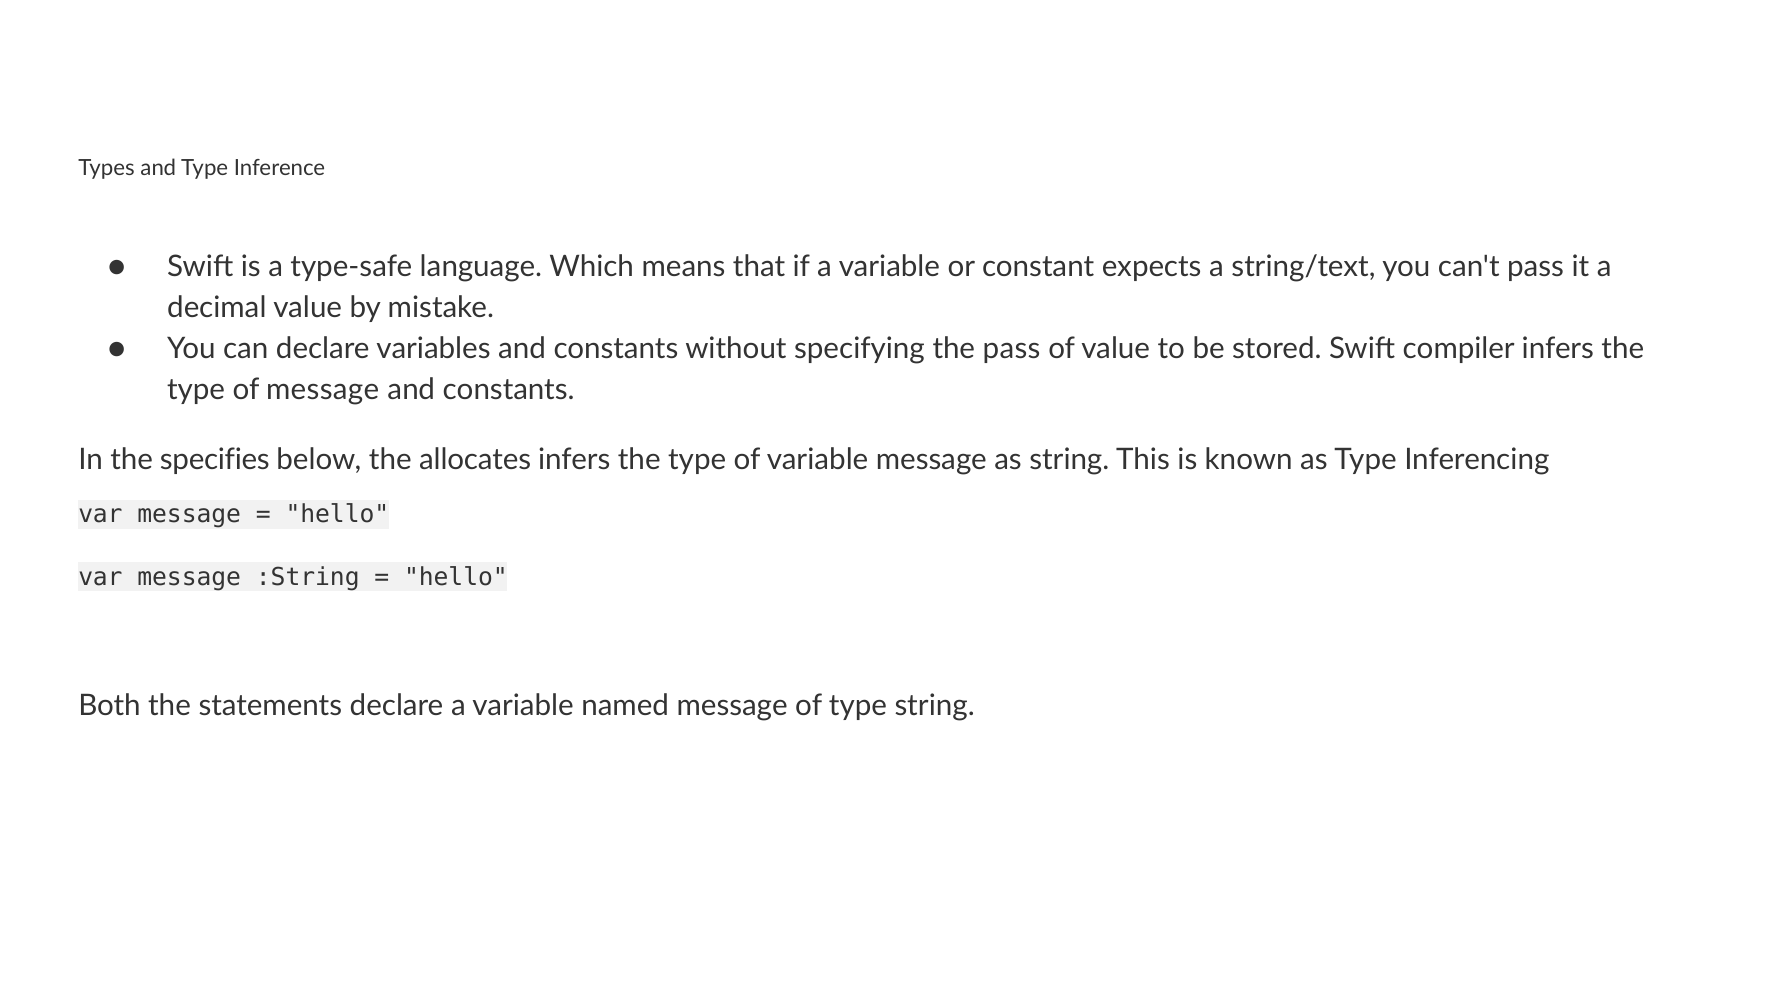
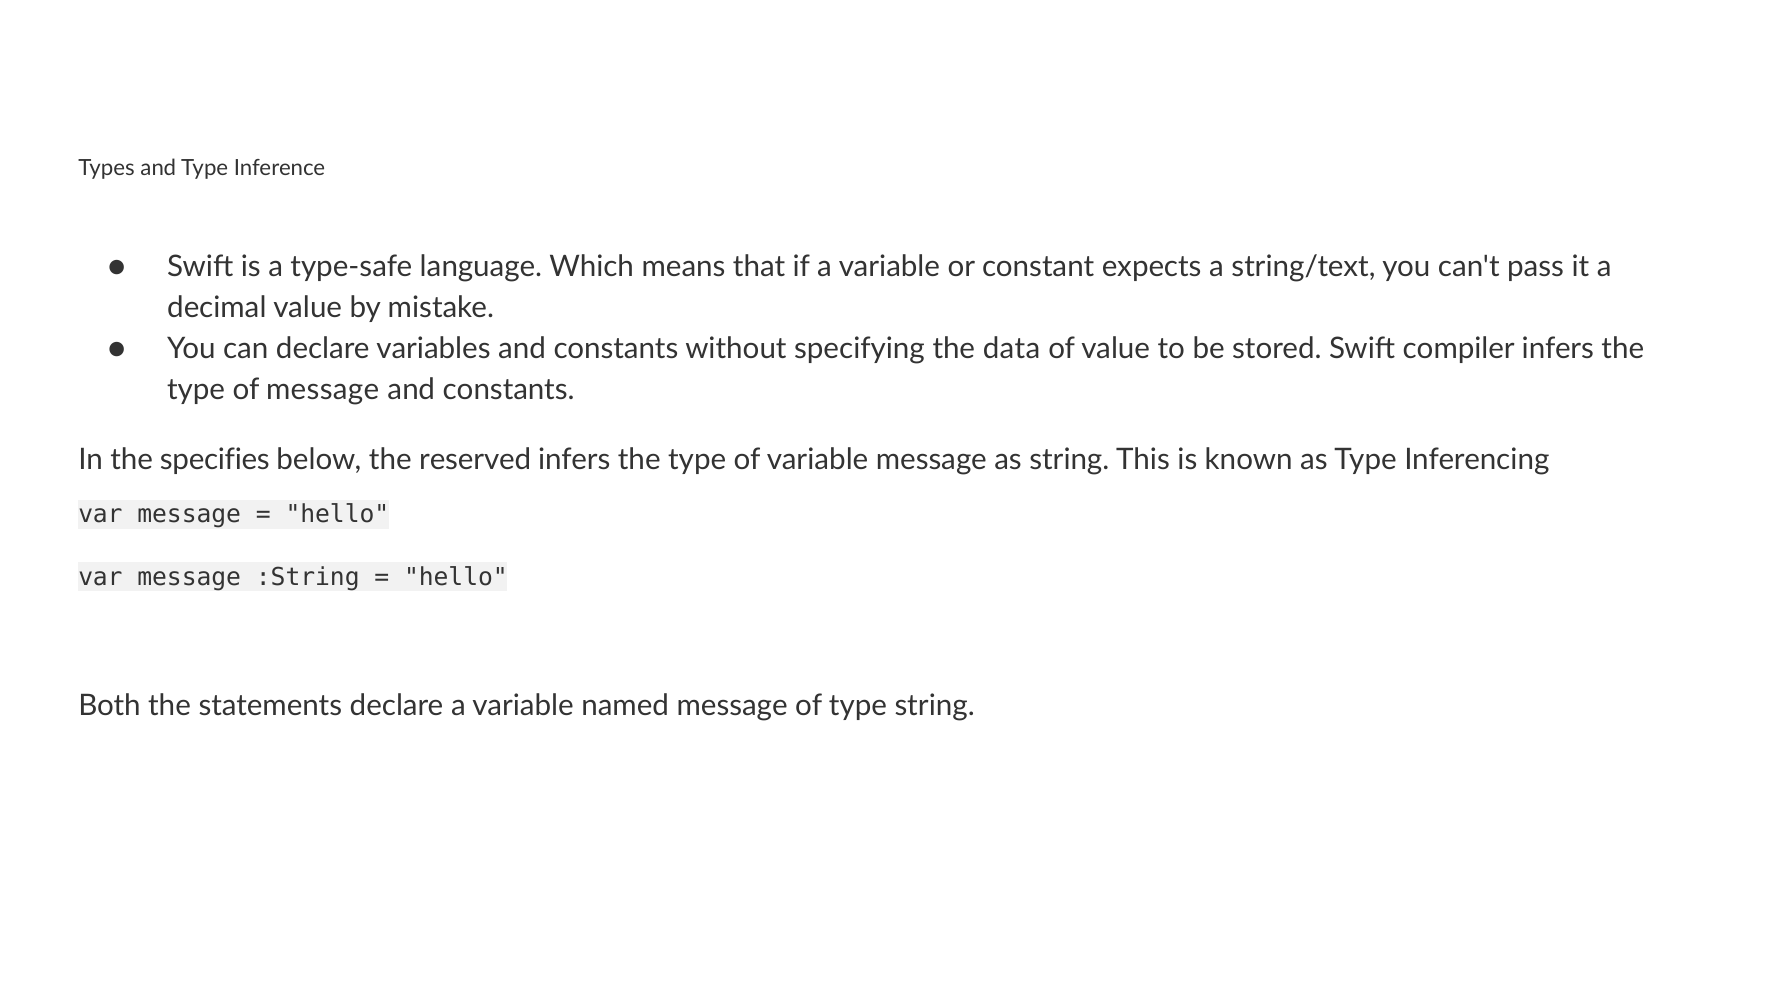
the pass: pass -> data (1012, 348)
allocates: allocates -> reserved (475, 460)
